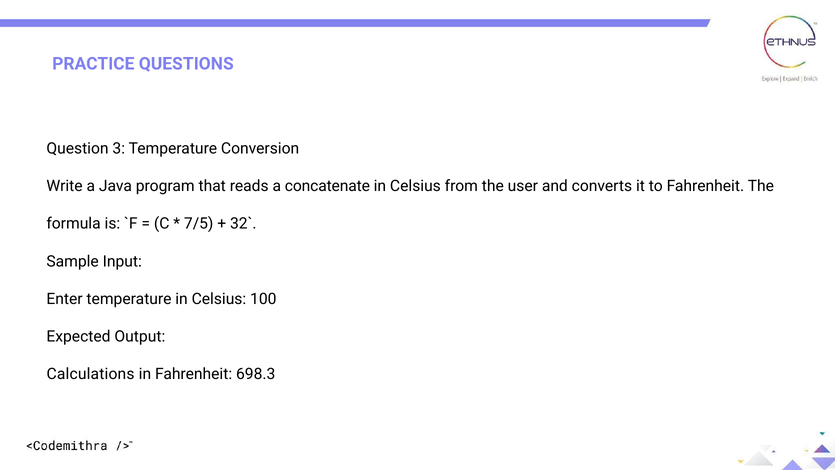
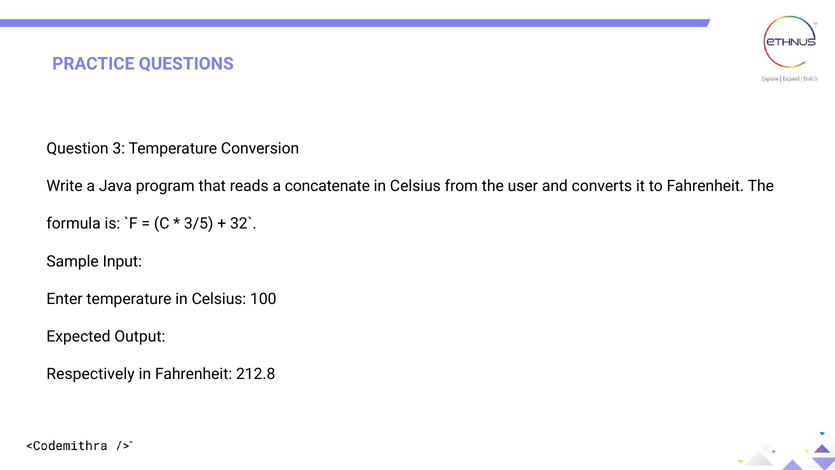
7/5: 7/5 -> 3/5 (199, 224)
Calculations: Calculations -> Respectively (91, 374)
698.3: 698.3 -> 212.8 (256, 374)
